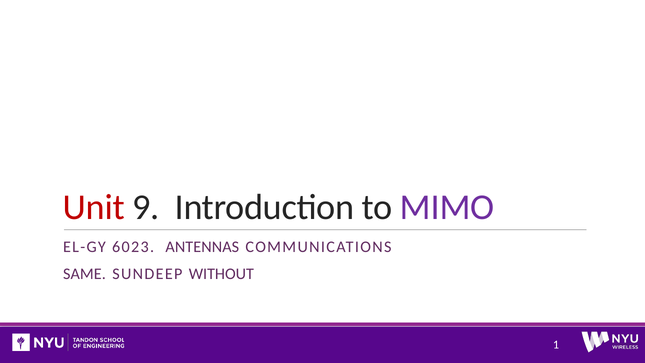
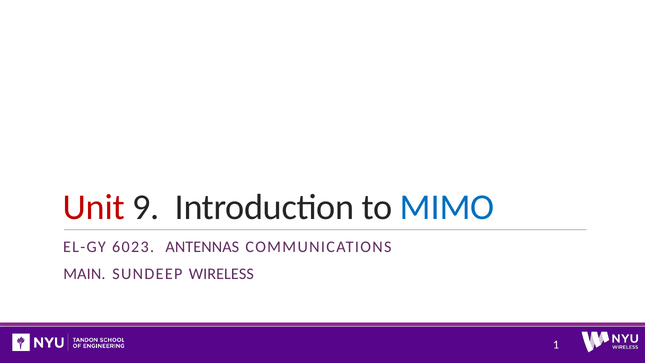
MIMO colour: purple -> blue (447, 207)
SAME: SAME -> MAIN (84, 274)
WITHOUT: WITHOUT -> WIRELESS (221, 274)
